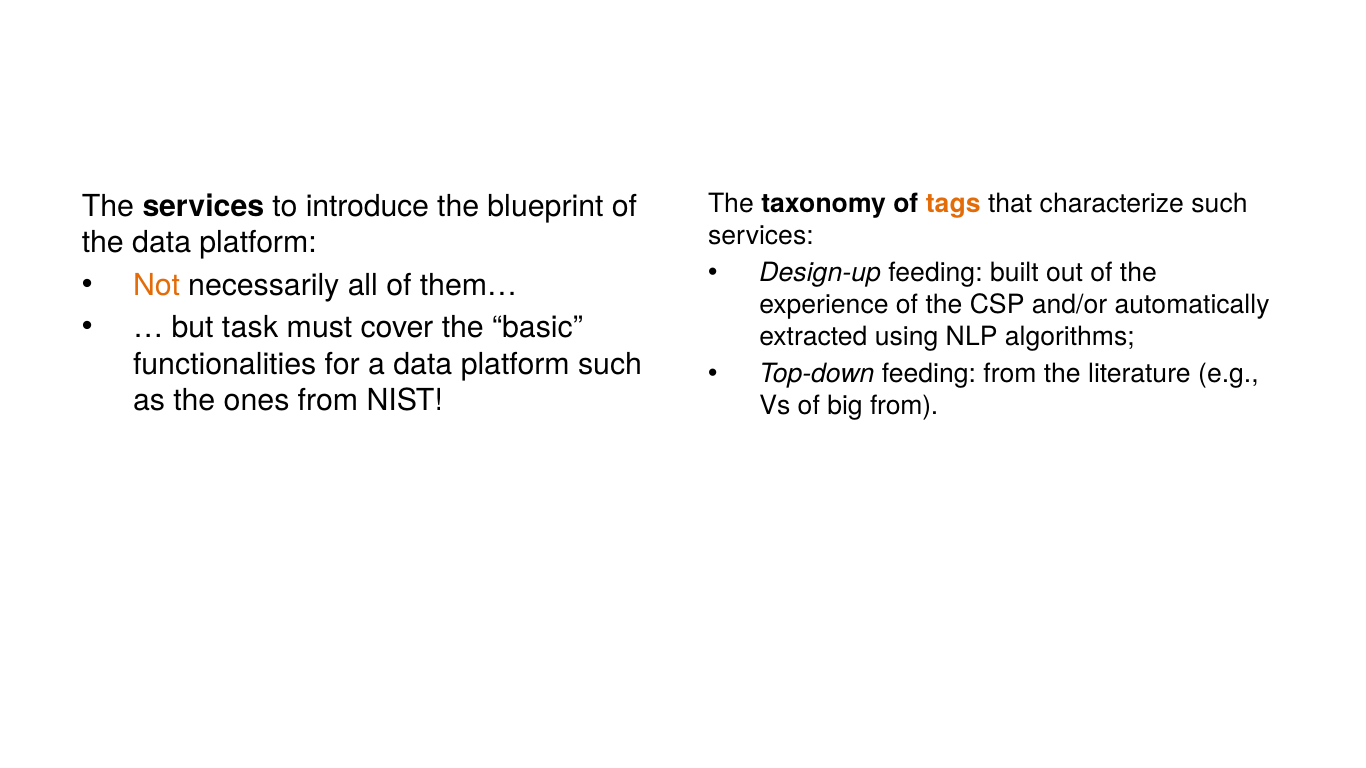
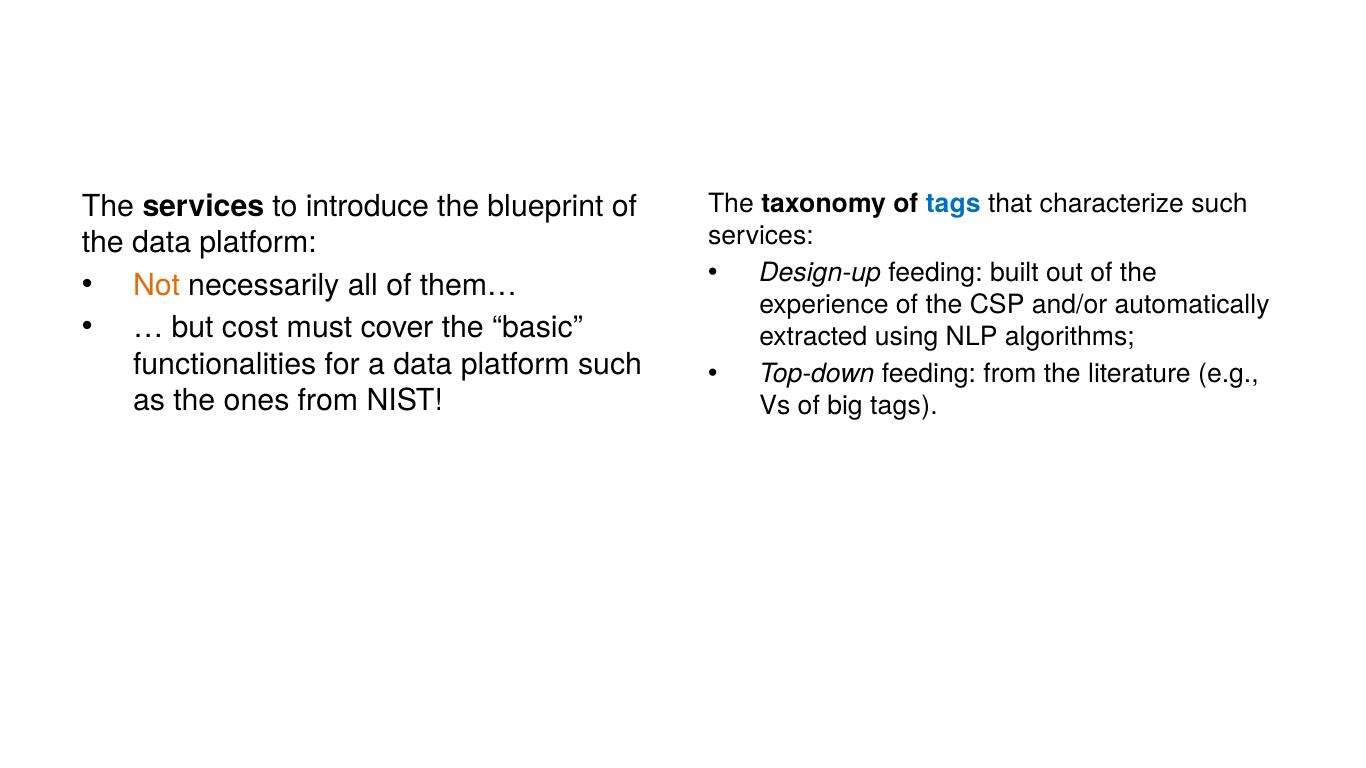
tags colour: orange -> blue (953, 204)
task: task -> cost (250, 328)
big from: from -> tags (904, 406)
